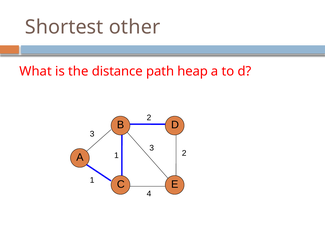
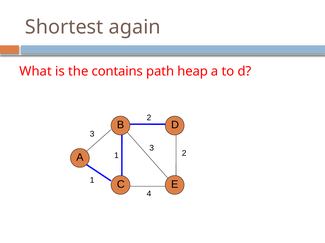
other: other -> again (135, 27)
distance: distance -> contains (117, 71)
